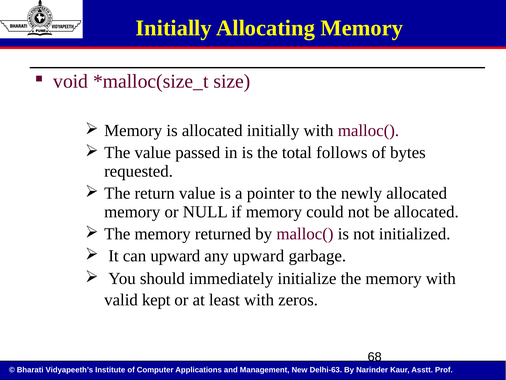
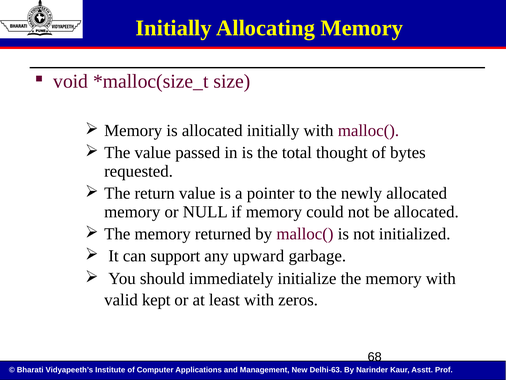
follows: follows -> thought (342, 152)
can upward: upward -> support (175, 256)
